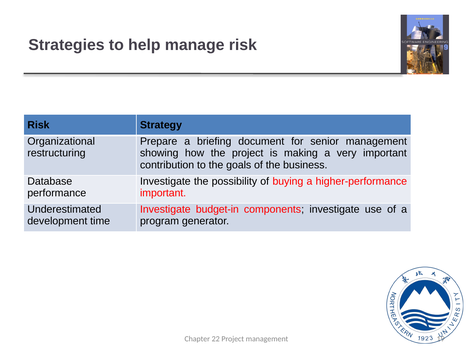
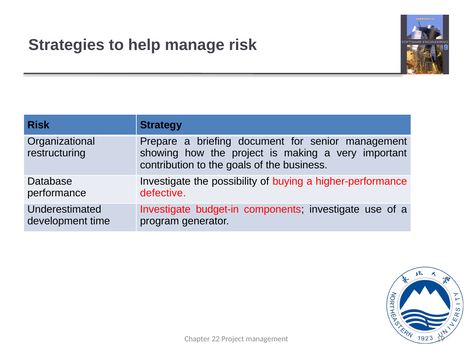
important: important -> defective (163, 193)
